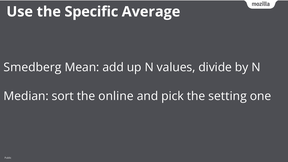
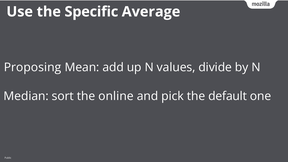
Smedberg: Smedberg -> Proposing (33, 67)
setting: setting -> default (228, 96)
